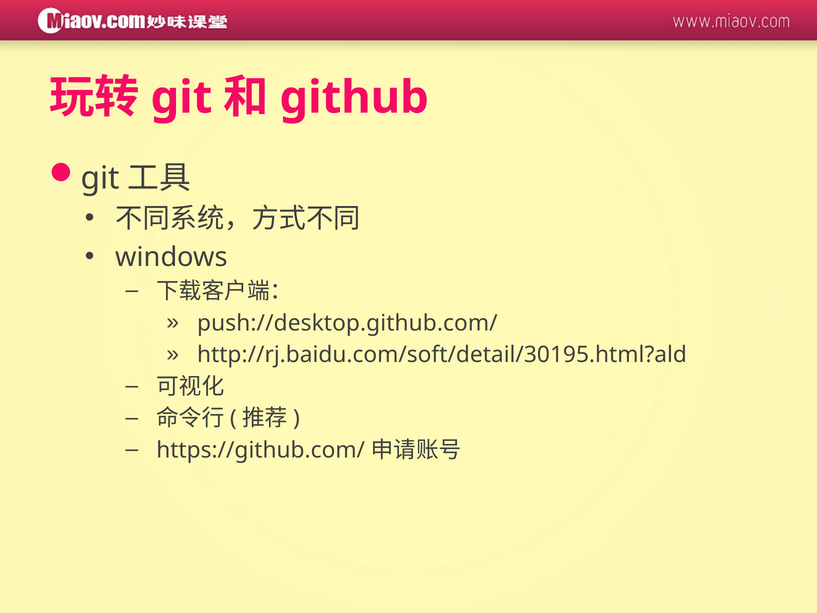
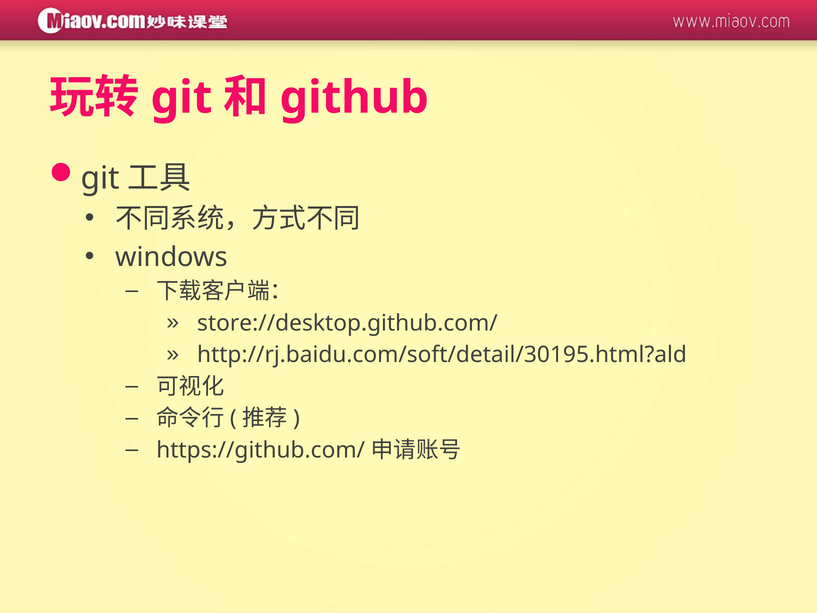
push://desktop.github.com/: push://desktop.github.com/ -> store://desktop.github.com/ (347, 323)
